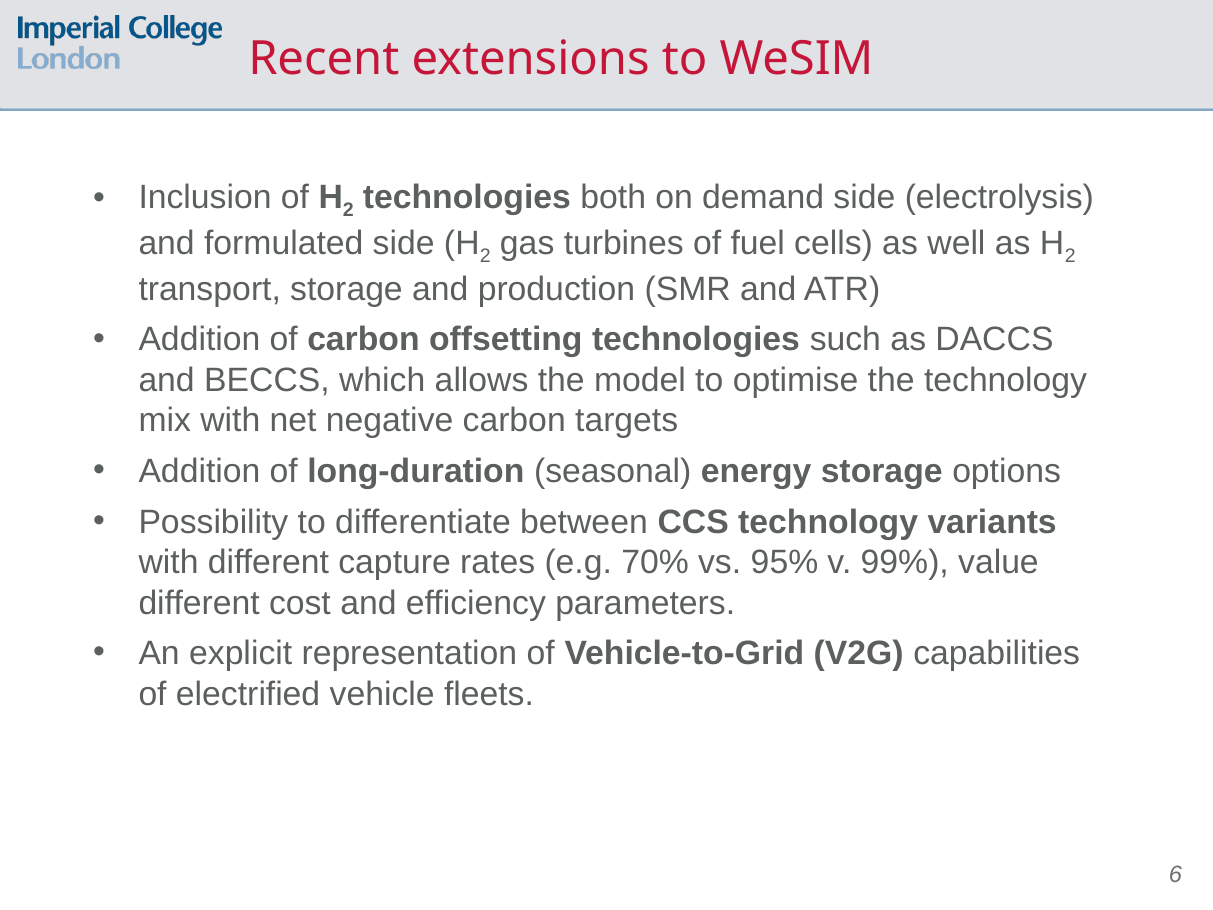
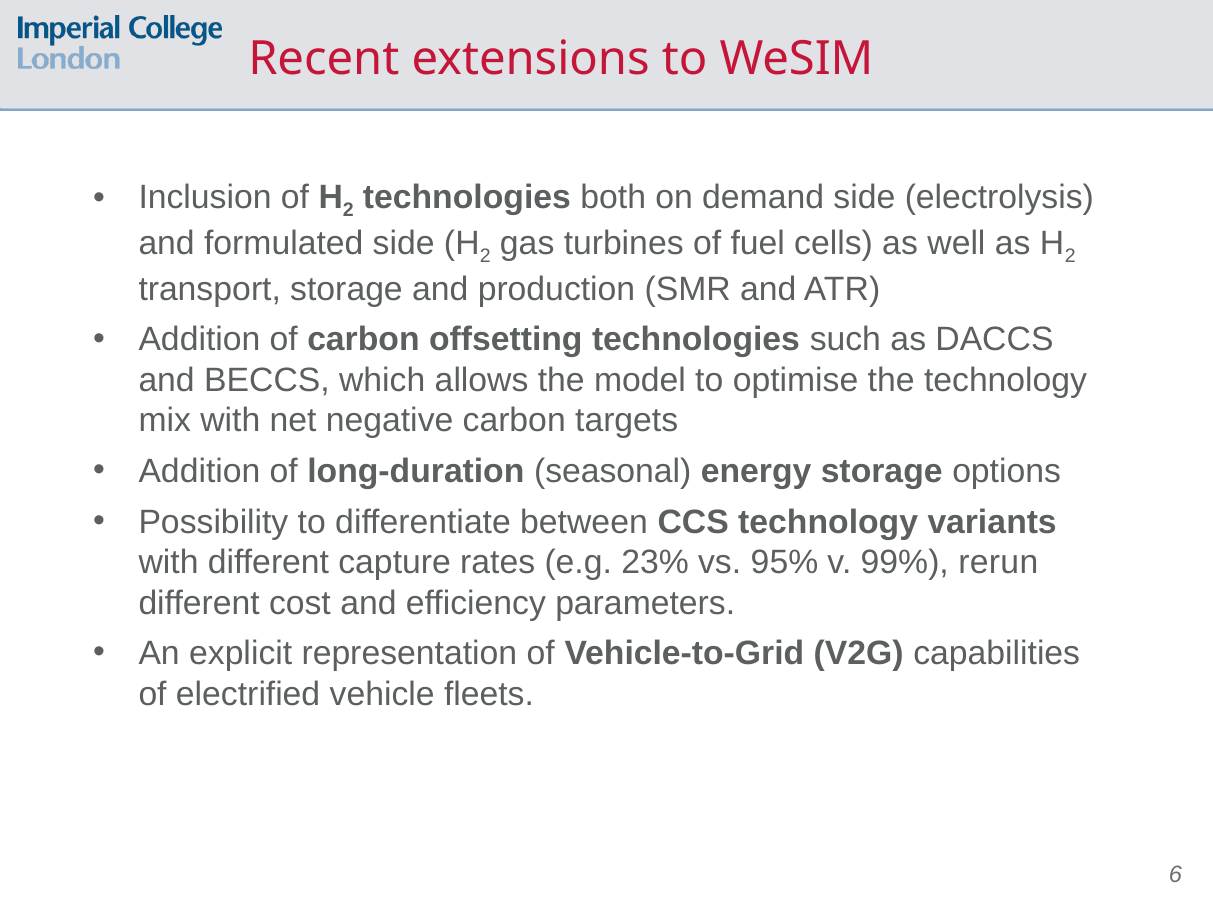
70%: 70% -> 23% (655, 562)
value: value -> rerun (998, 562)
